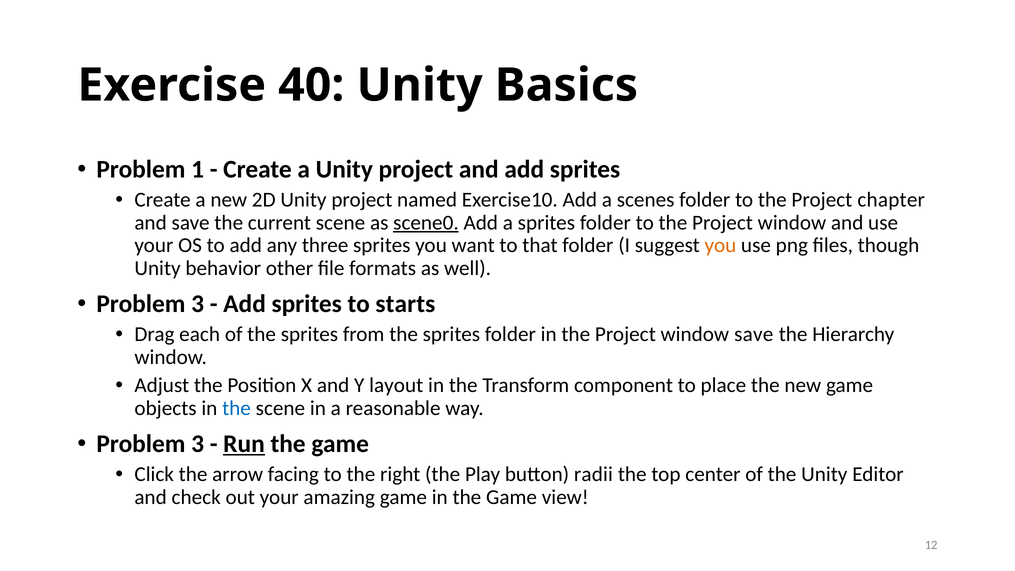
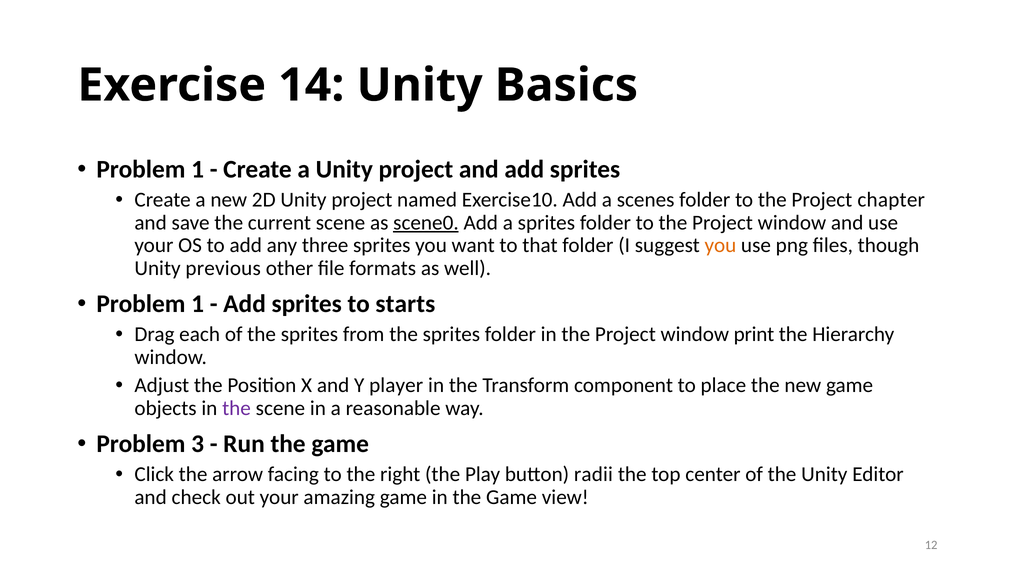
40: 40 -> 14 (311, 85)
behavior: behavior -> previous (223, 268)
3: 3 -> 1 (198, 304)
window save: save -> print (754, 334)
layout: layout -> player (396, 385)
the colour: blue -> purple (237, 408)
Run underline: present -> none (244, 444)
